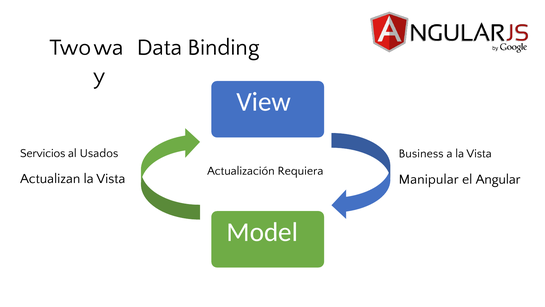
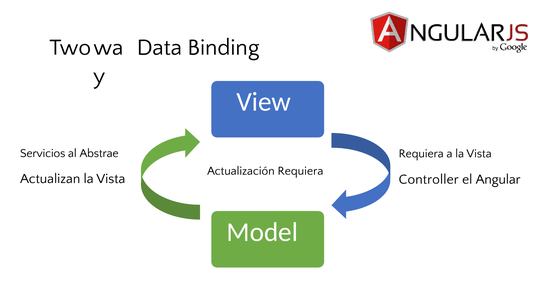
Usados: Usados -> Abstrae (99, 153)
Business: Business -> Requiera (421, 153)
Manipular: Manipular -> Controller (429, 179)
